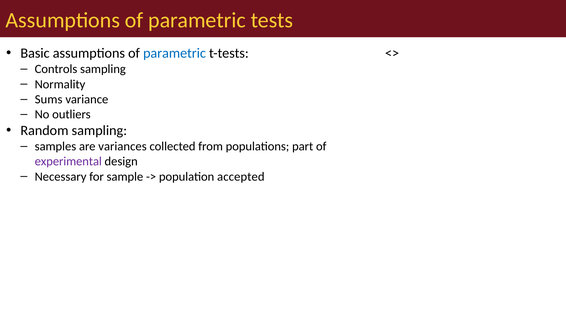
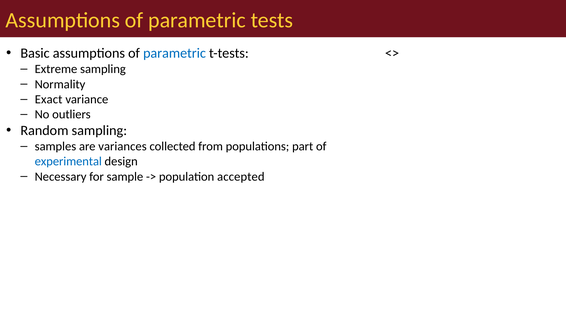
Controls: Controls -> Extreme (56, 69)
Sums: Sums -> Exact (49, 99)
experimental colour: purple -> blue (68, 162)
